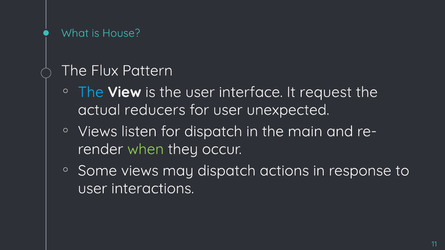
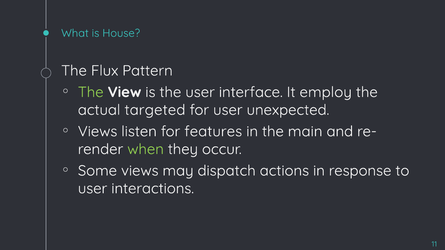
The colour: light blue -> light green (91, 92)
request: request -> employ (326, 92)
reducers: reducers -> targeted (155, 110)
for dispatch: dispatch -> features (213, 132)
